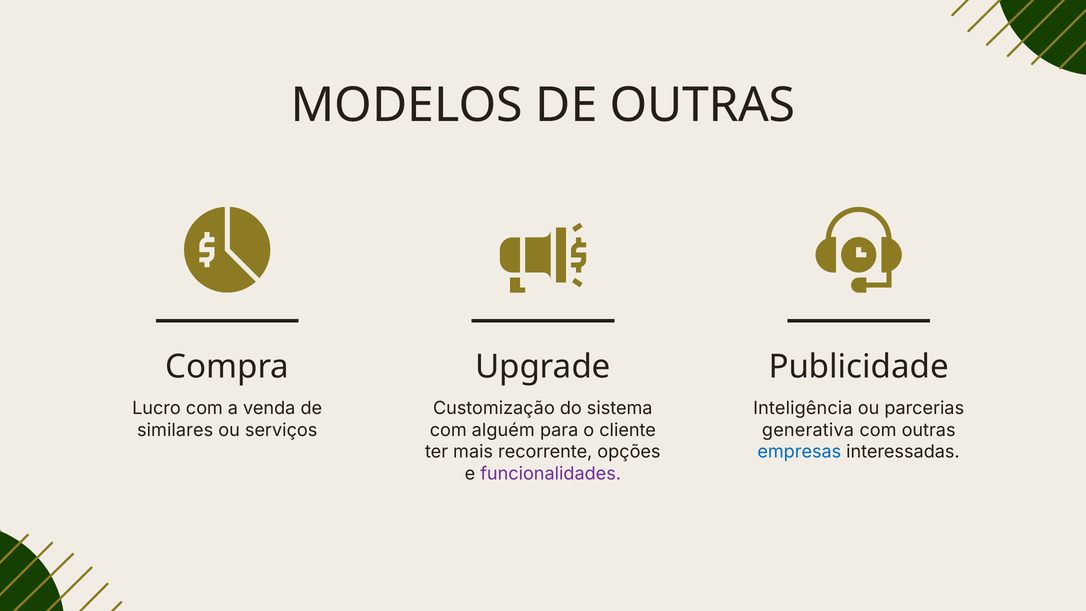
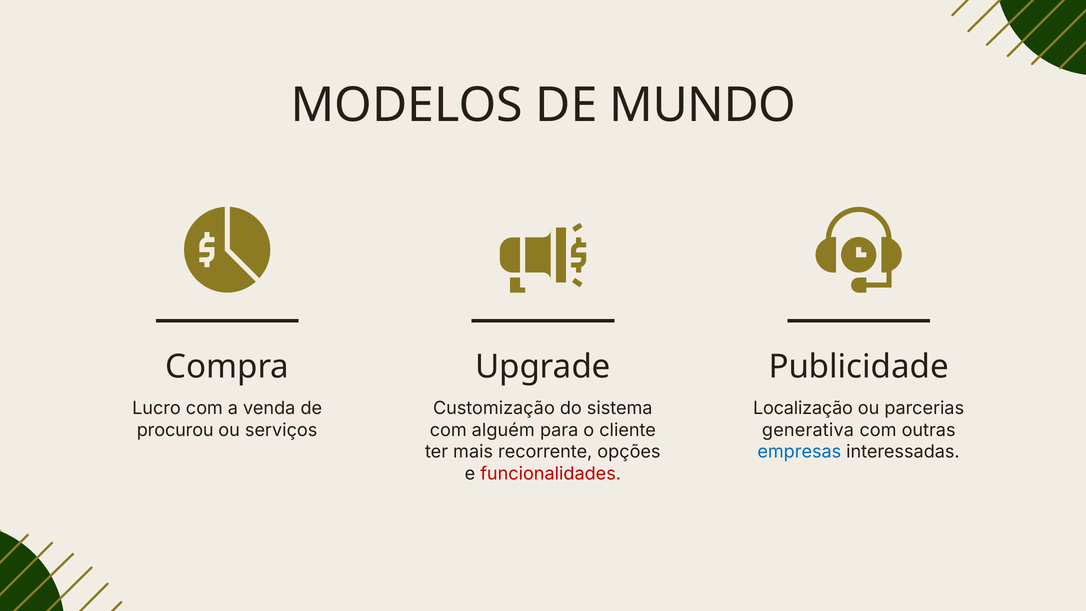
DE OUTRAS: OUTRAS -> MUNDO (703, 105)
Inteligência: Inteligência -> Localização (803, 408)
similares: similares -> procurou (175, 430)
funcionalidades colour: purple -> red (551, 473)
